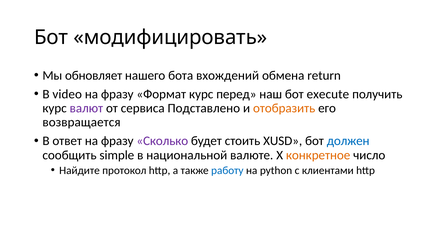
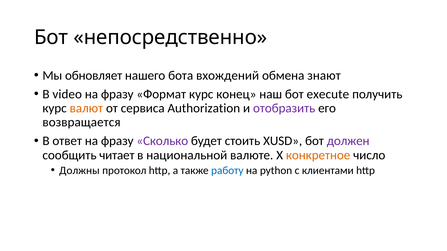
модифицировать: модифицировать -> непосредственно (170, 38)
return: return -> знают (324, 76)
перед: перед -> конец (236, 94)
валют colour: purple -> orange (86, 108)
Подставлено: Подставлено -> Authorization (204, 108)
отобразить colour: orange -> purple (284, 108)
должен colour: blue -> purple (348, 141)
simple: simple -> читает (117, 155)
Найдите: Найдите -> Должны (79, 171)
